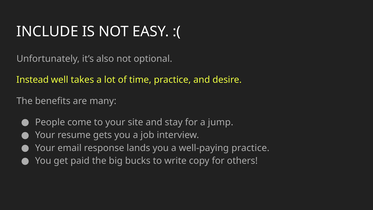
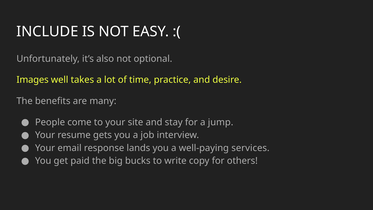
Instead: Instead -> Images (33, 80)
well-paying practice: practice -> services (250, 148)
